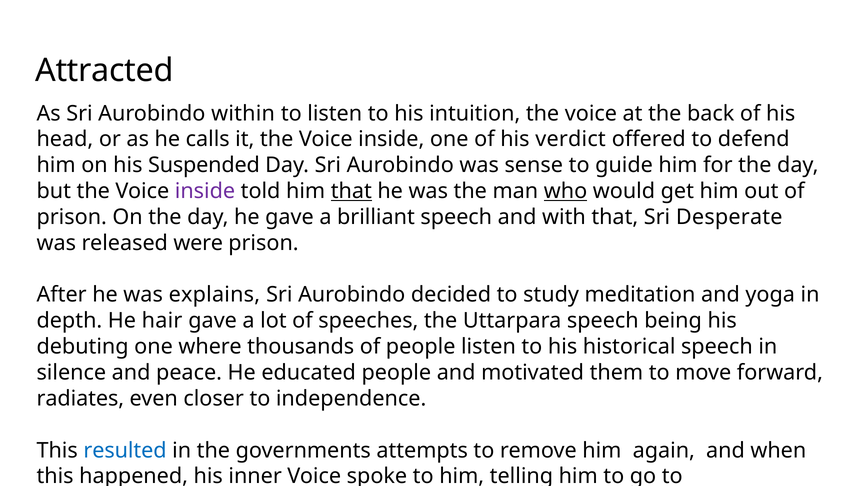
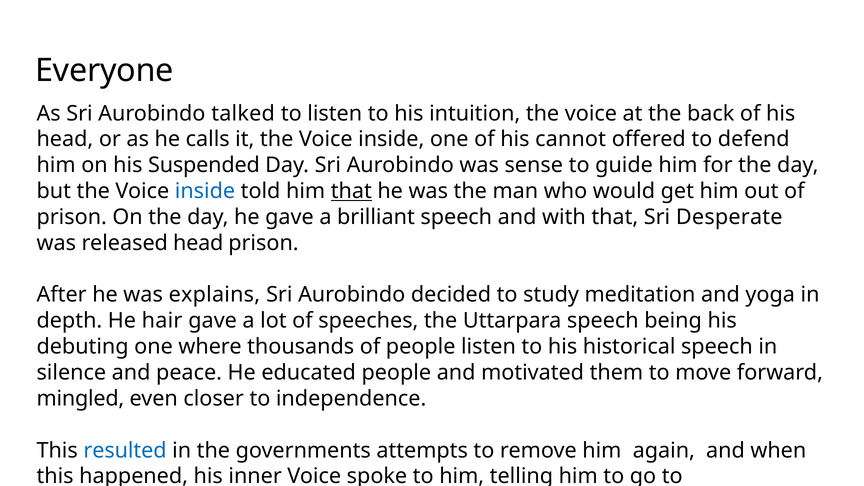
Attracted: Attracted -> Everyone (104, 71)
within: within -> talked (243, 113)
verdict: verdict -> cannot (571, 139)
inside colour: purple -> blue (205, 191)
who underline: present -> none (566, 191)
released were: were -> head (198, 243)
radiates: radiates -> mingled (80, 399)
